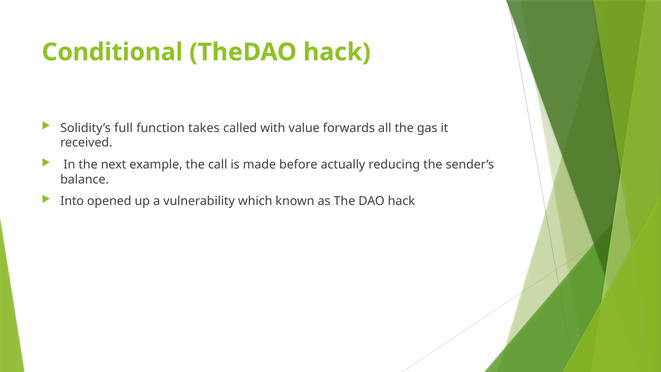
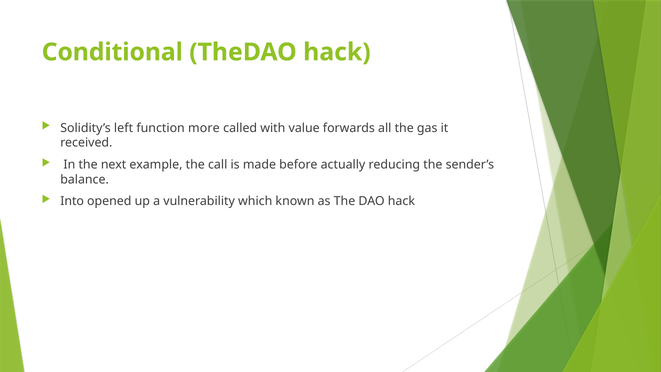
full: full -> left (124, 128)
takes: takes -> more (204, 128)
